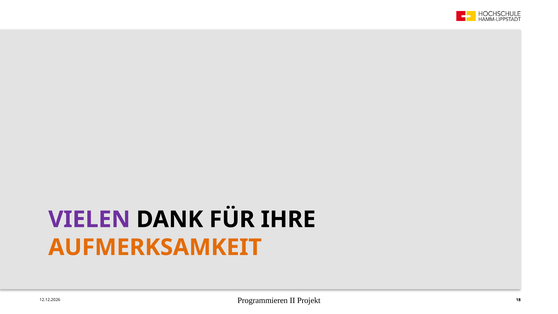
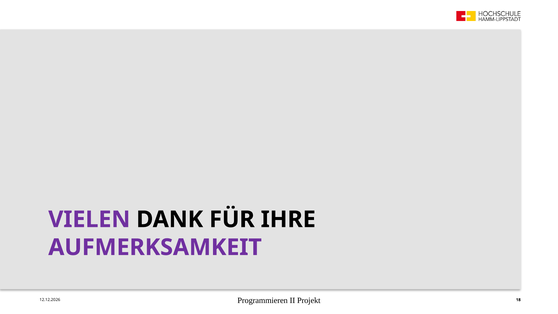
AUFMERKSAMKEIT colour: orange -> purple (155, 247)
